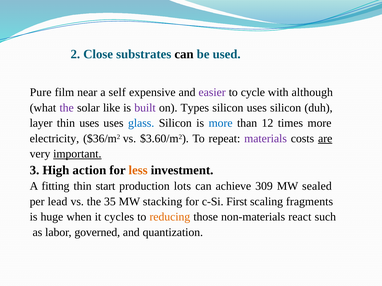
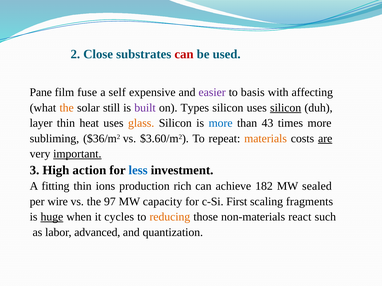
can colour: black -> red (184, 54)
Pure: Pure -> Pane (41, 92)
near: near -> fuse (87, 92)
cycle: cycle -> basis (253, 92)
although: although -> affecting (312, 92)
the colour: purple -> orange (67, 108)
like: like -> still (112, 108)
silicon underline: none -> present (286, 108)
thin uses: uses -> heat (89, 123)
glass colour: blue -> orange (141, 123)
12: 12 -> 43 (267, 123)
electricity: electricity -> subliming (54, 139)
materials colour: purple -> orange (266, 139)
less colour: orange -> blue (138, 170)
start: start -> ions (105, 186)
lots: lots -> rich (183, 186)
309: 309 -> 182 (264, 186)
lead: lead -> wire (58, 202)
35: 35 -> 97 (110, 202)
stacking: stacking -> capacity (163, 202)
huge underline: none -> present (52, 217)
governed: governed -> advanced (97, 233)
